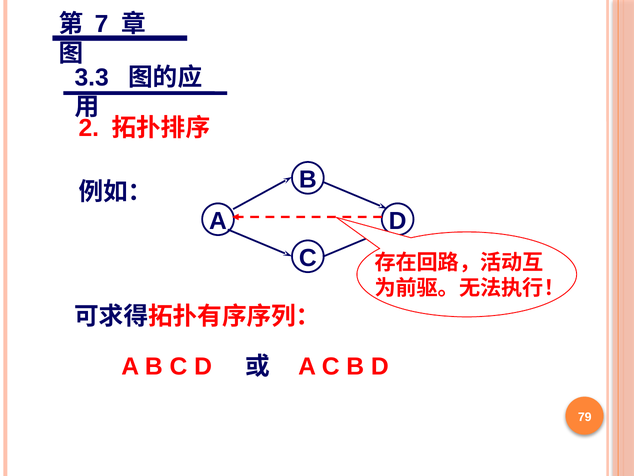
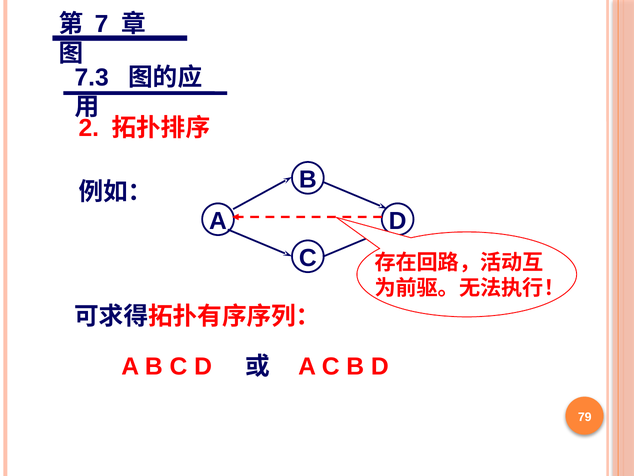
3.3: 3.3 -> 7.3 (92, 78)
